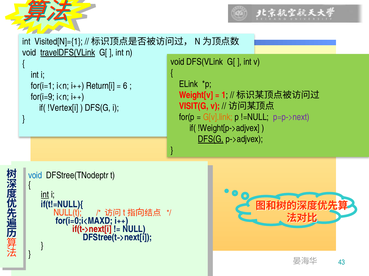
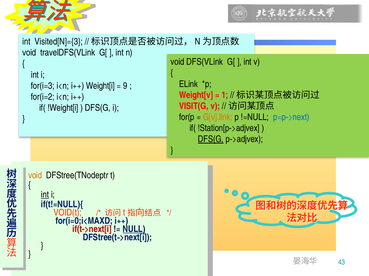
Visited[N]={1: Visited[N]={1 -> Visited[N]={3 (59, 42)
travelDFS(VLink underline: present -> none (68, 53)
for(i=1: for(i=1 -> for(i=3 (43, 86)
Return[i: Return[i -> Weight[i (100, 86)
6: 6 -> 9 (125, 86)
for(i=9: for(i=9 -> for(i=2 (43, 97)
!Vertex[i: !Vertex[i -> !Weight[i (63, 108)
p=p->next colour: purple -> blue (291, 117)
!Weight[p->adjvex: !Weight[p->adjvex -> !Station[p->adjvex (229, 129)
void colour: blue -> orange (35, 176)
NULL(t: NULL(t -> VOID(t (68, 213)
NULL underline: none -> present (134, 230)
